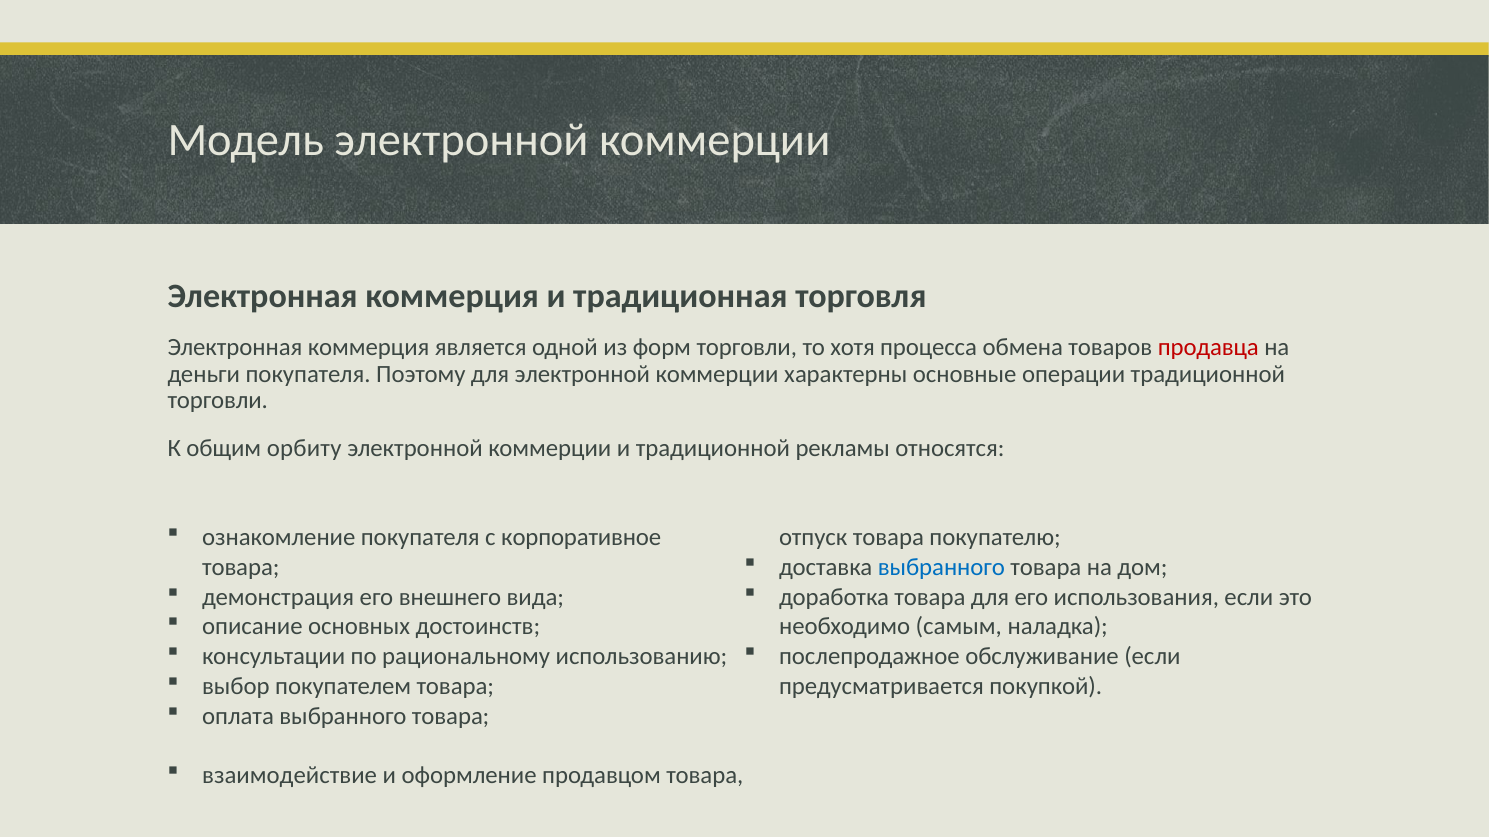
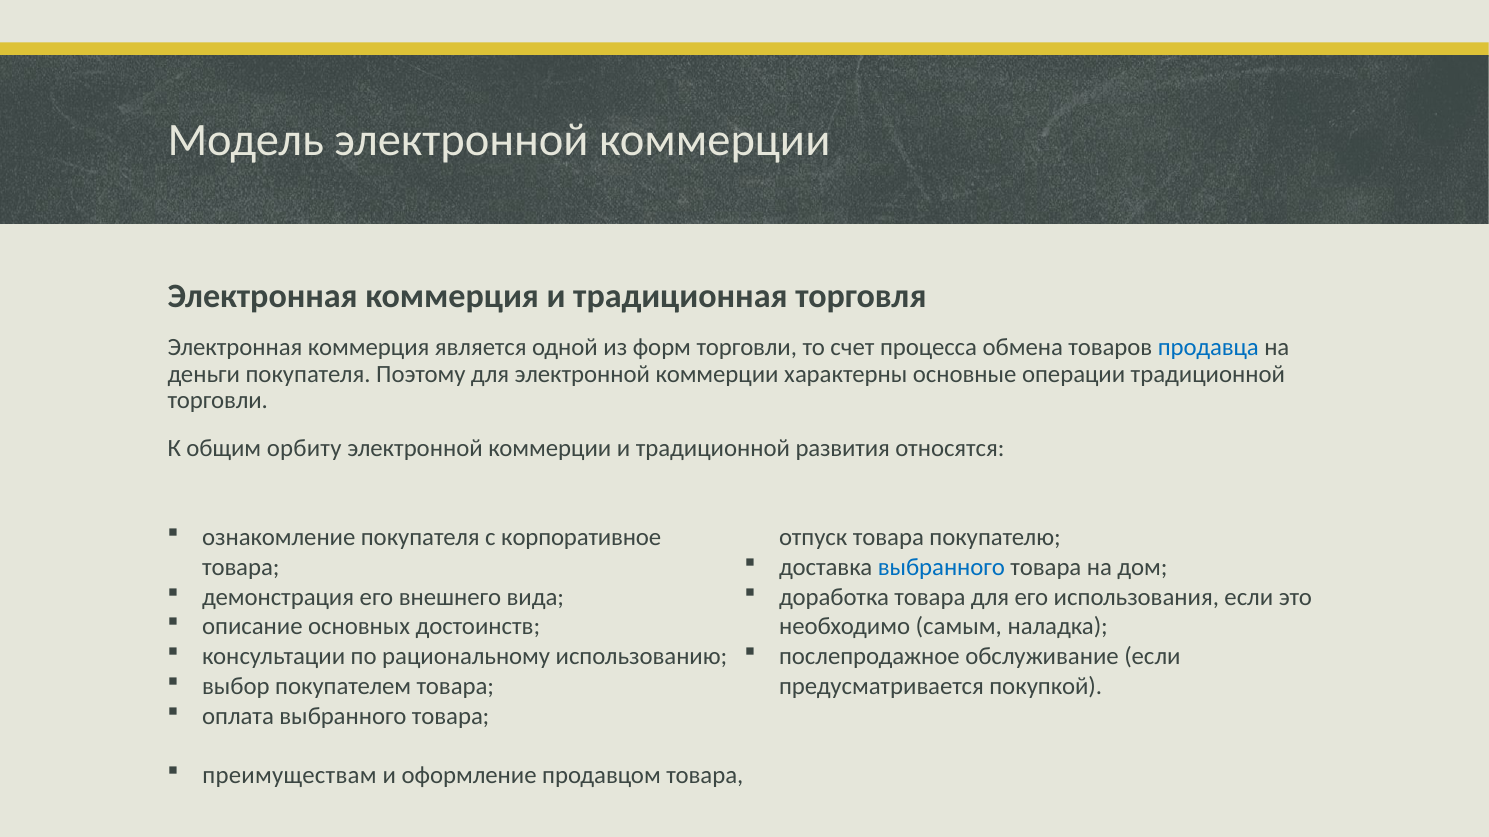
хотя: хотя -> счет (852, 348)
продавца colour: red -> blue (1208, 348)
рекламы: рекламы -> развития (843, 449)
взаимодействие: взаимодействие -> преимуществам (290, 776)
